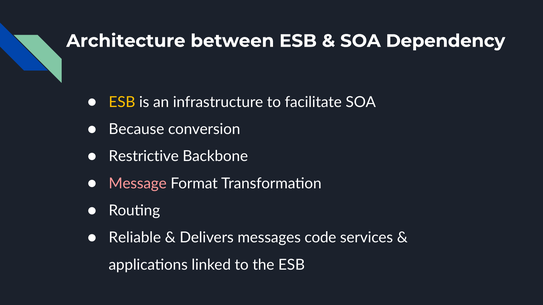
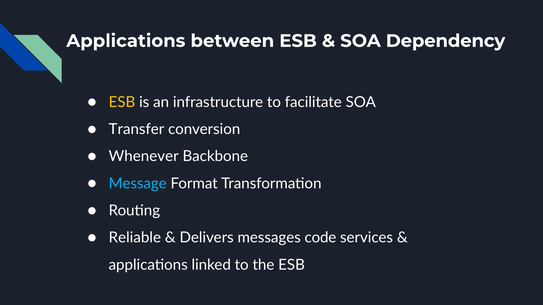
Architecture: Architecture -> Applications (126, 41)
Because: Because -> Transfer (136, 129)
Restrictive: Restrictive -> Whenever (144, 157)
Message colour: pink -> light blue (138, 184)
